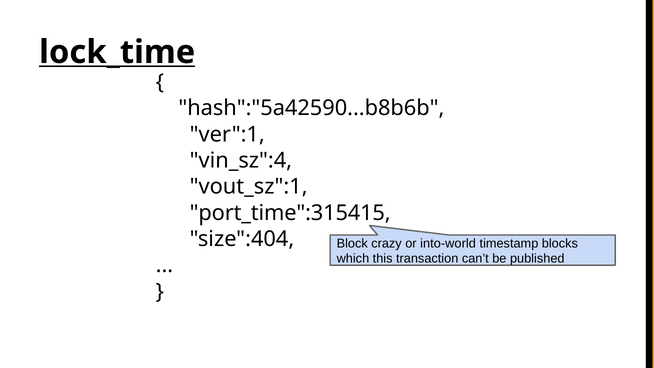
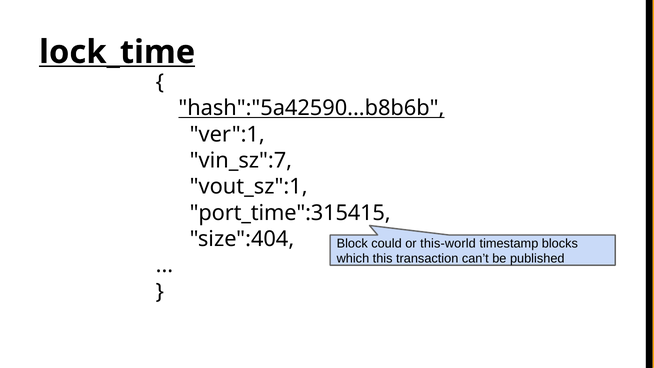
hash":"5a42590...b8b6b underline: none -> present (311, 108)
vin_sz":4: vin_sz":4 -> vin_sz":7 (241, 160)
crazy: crazy -> could (387, 243)
into-world: into-world -> this-world (448, 243)
